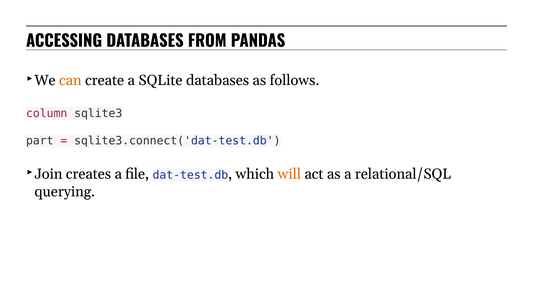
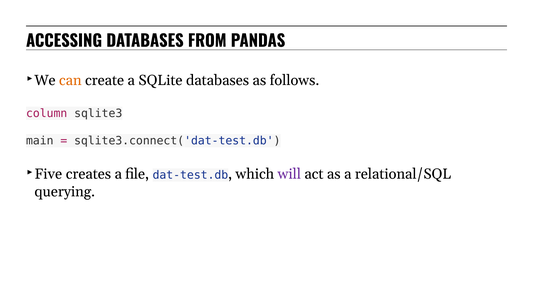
part: part -> main (40, 141)
Join: Join -> Five (48, 174)
will colour: orange -> purple (289, 174)
